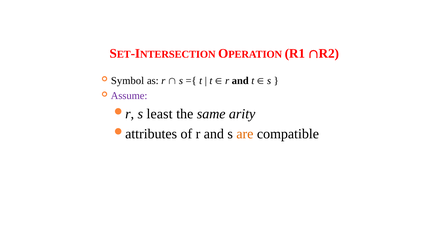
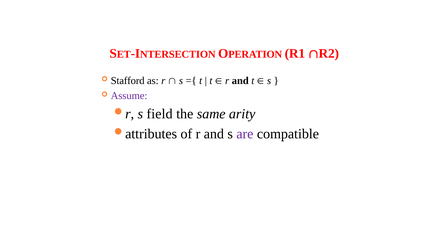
Symbol: Symbol -> Stafford (128, 81)
least: least -> field (160, 114)
are colour: orange -> purple (245, 134)
